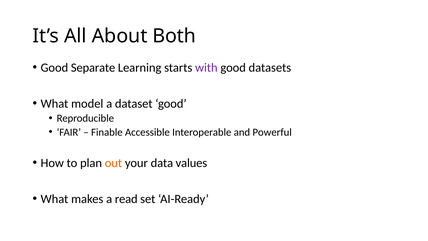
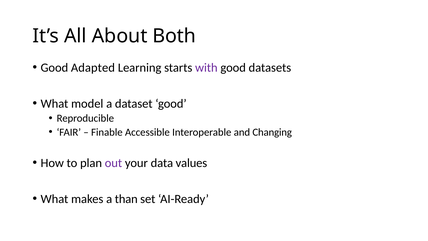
Separate: Separate -> Adapted (93, 68)
Powerful: Powerful -> Changing (272, 132)
out colour: orange -> purple (113, 163)
read: read -> than (126, 199)
